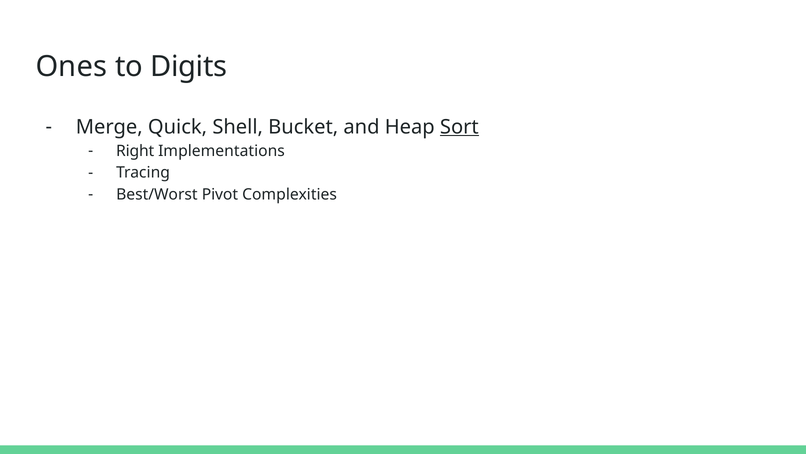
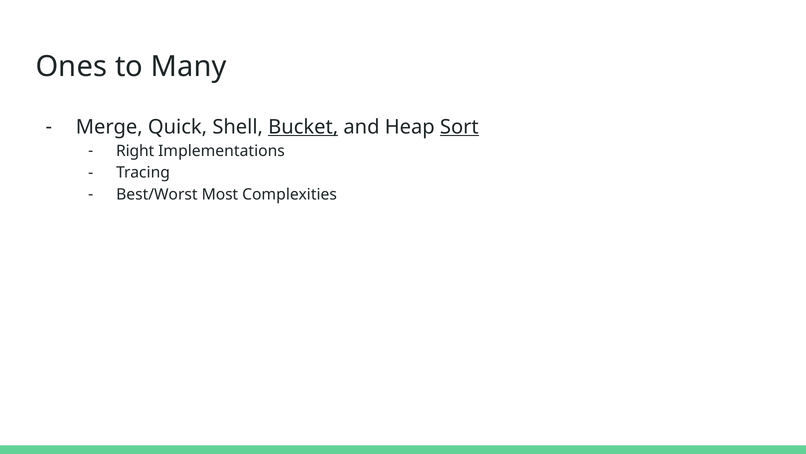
Digits: Digits -> Many (189, 67)
Bucket underline: none -> present (303, 127)
Pivot: Pivot -> Most (220, 194)
